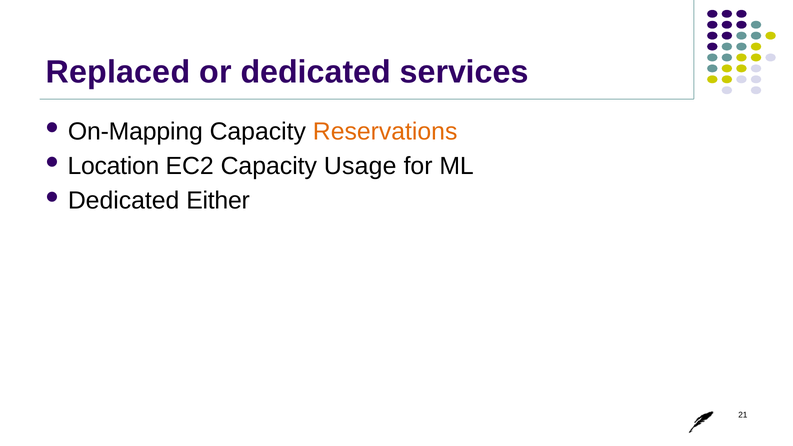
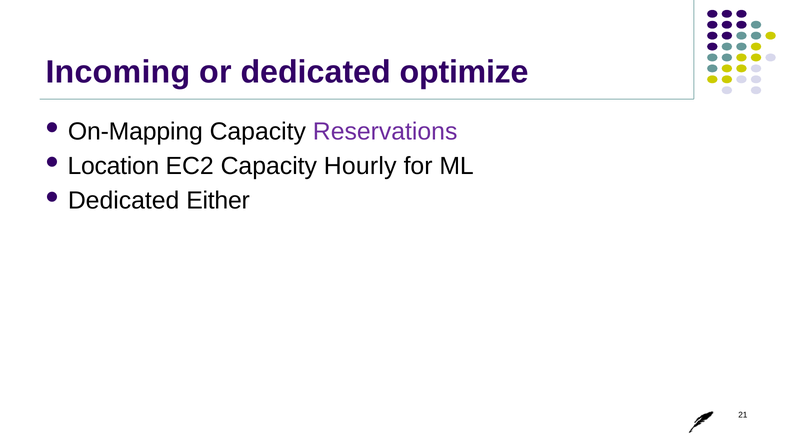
Replaced: Replaced -> Incoming (118, 72)
services: services -> optimize (464, 72)
Reservations colour: orange -> purple (385, 131)
Usage: Usage -> Hourly (360, 166)
